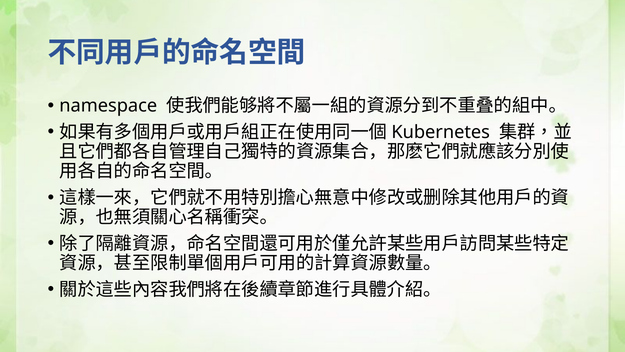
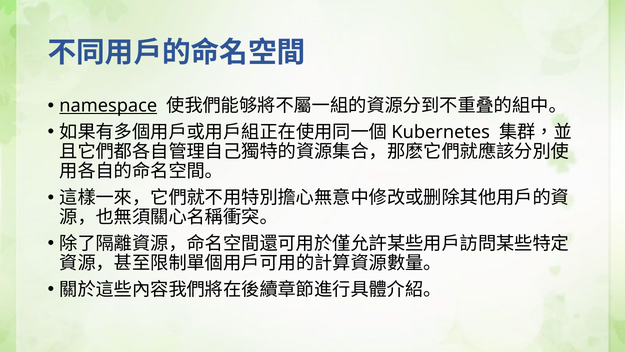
namespace underline: none -> present (108, 106)
